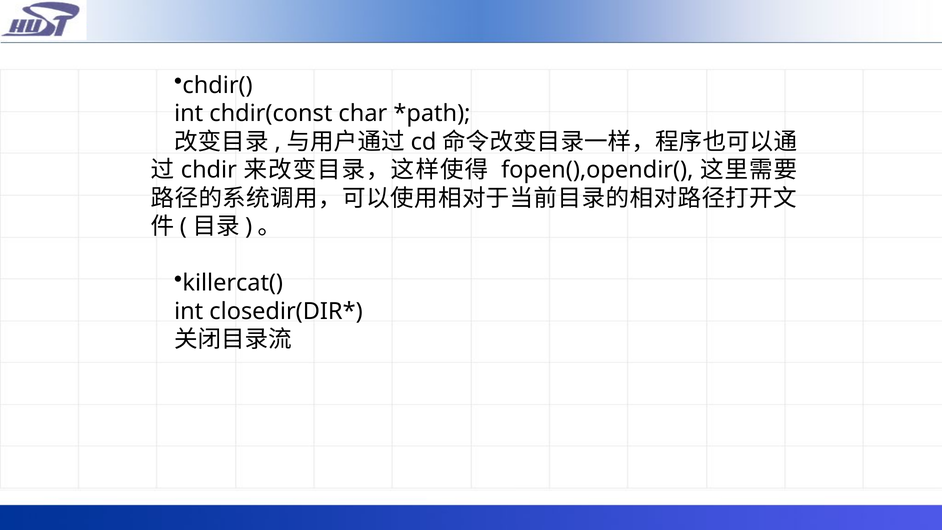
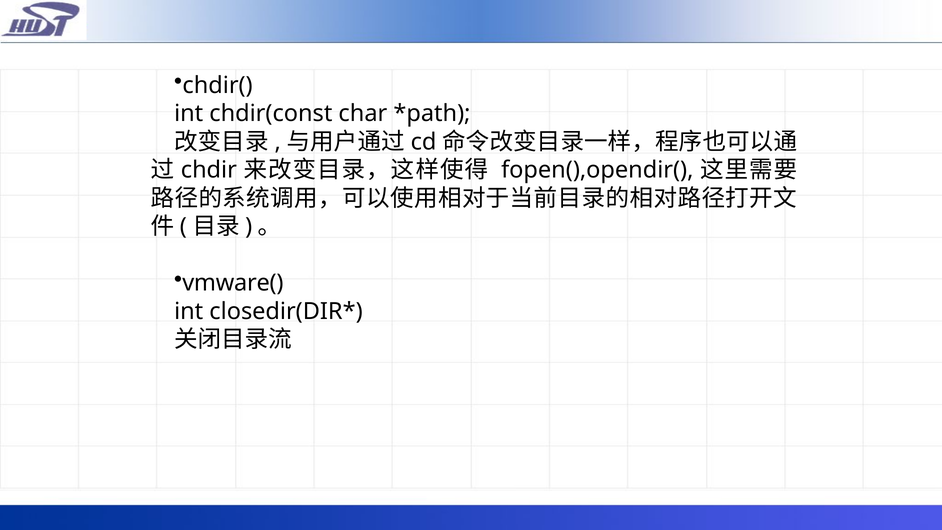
killercat(: killercat( -> vmware( (233, 283)
